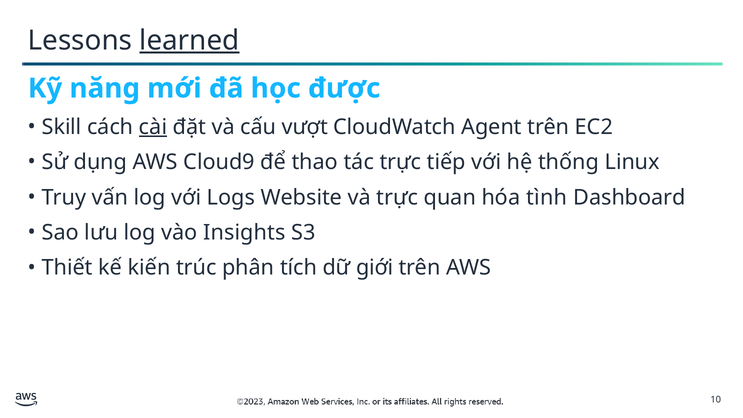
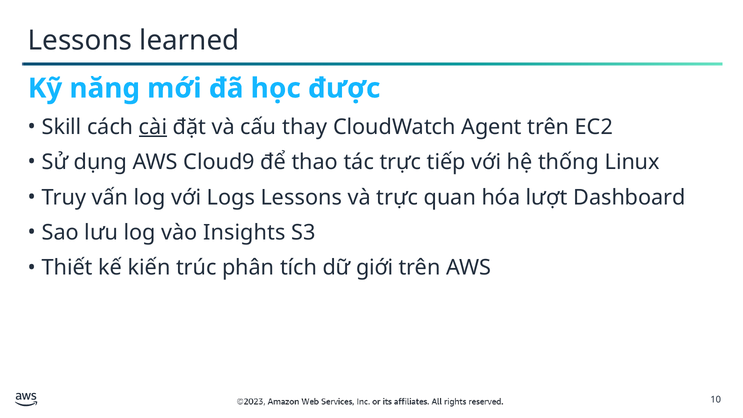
learned underline: present -> none (189, 40)
vượt: vượt -> thay (305, 127)
Logs Website: Website -> Lessons (301, 197)
tình: tình -> lượt (547, 197)
